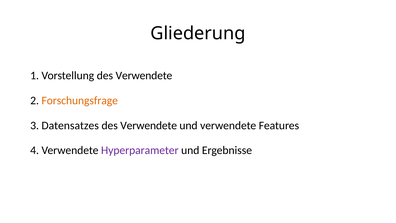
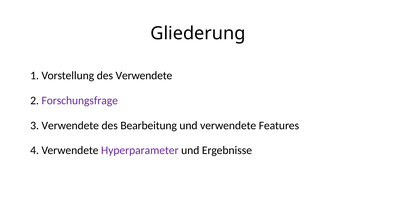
Forschungsfrage colour: orange -> purple (80, 100)
3 Datensatzes: Datensatzes -> Verwendete (70, 125)
Verwendete: Verwendete -> Bearbeitung (149, 125)
